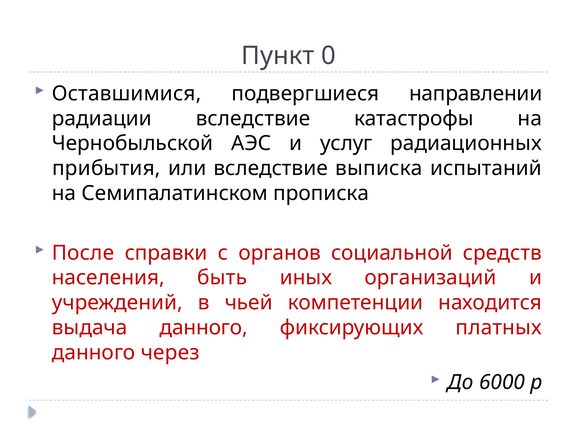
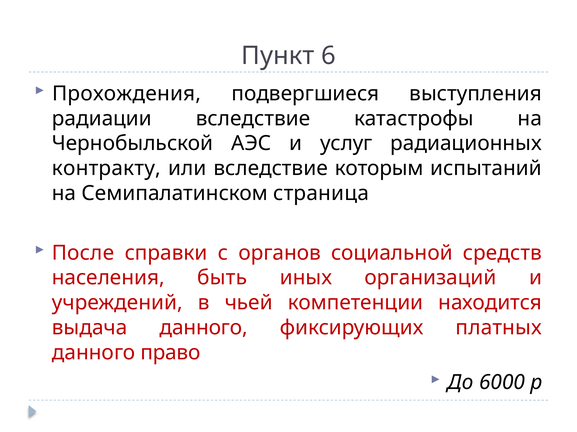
0: 0 -> 6 (328, 56)
Оставшимися: Оставшимися -> Прохождения (127, 94)
направлении: направлении -> выступления (476, 94)
прибытия: прибытия -> контракту (106, 169)
выписка: выписка -> которым (379, 169)
прописка: прописка -> страница (321, 194)
через: через -> право (170, 353)
